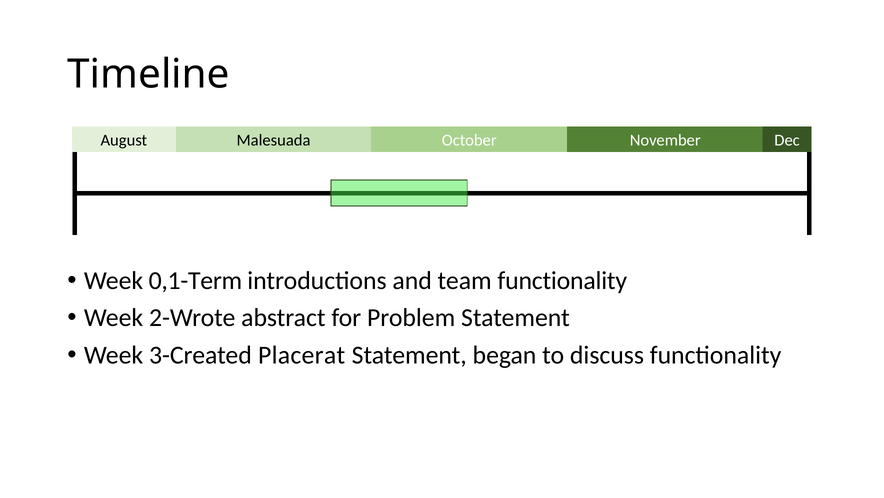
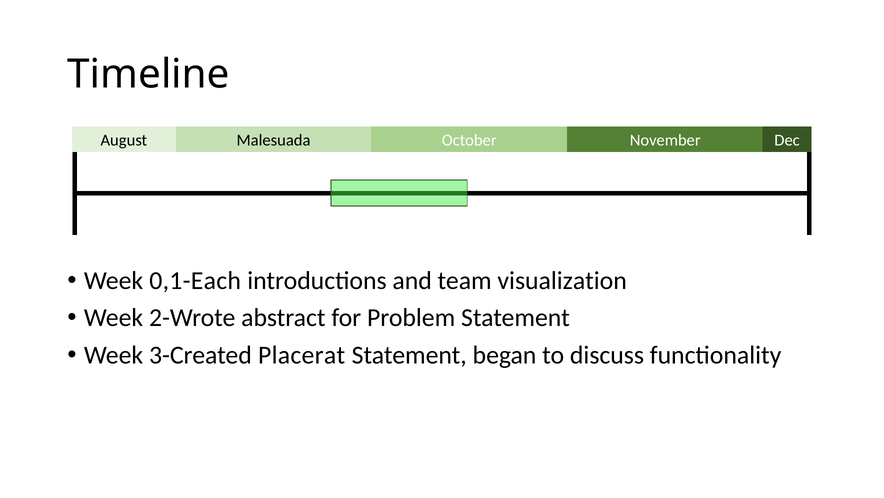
0,1-Term: 0,1-Term -> 0,1-Each (195, 280)
team functionality: functionality -> visualization (562, 280)
